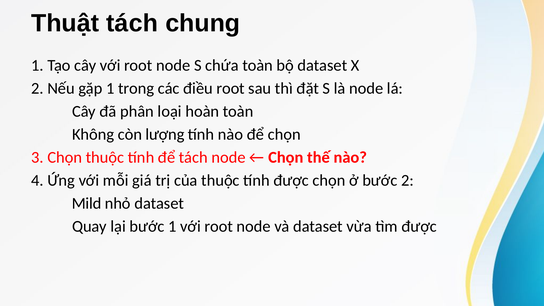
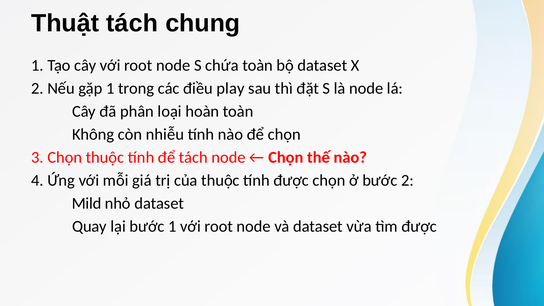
điều root: root -> play (231, 88)
lượng: lượng -> nhiễu (165, 134)
